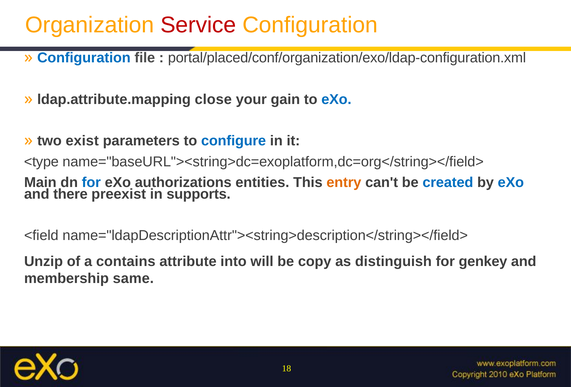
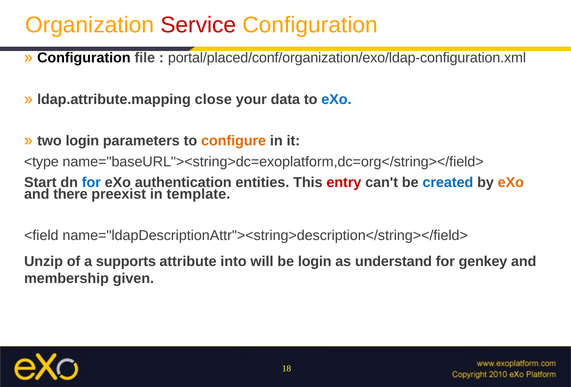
Configuration colour: blue -> black (84, 58)
gain: gain -> data (285, 99)
two exist: exist -> login (82, 141)
configure colour: blue -> orange (234, 141)
Main: Main -> Start (40, 182)
authorizations: authorizations -> authentication (183, 182)
entry colour: orange -> red (344, 182)
eXo colour: blue -> orange (511, 182)
supports: supports -> template (198, 194)
contains: contains -> supports (126, 261)
be copy: copy -> login (315, 261)
distinguish: distinguish -> understand (393, 261)
same: same -> given (133, 278)
